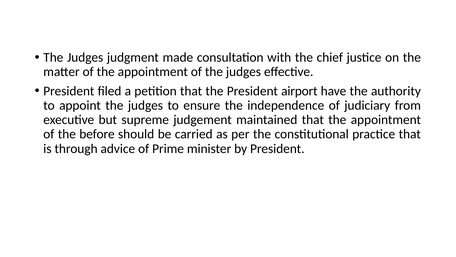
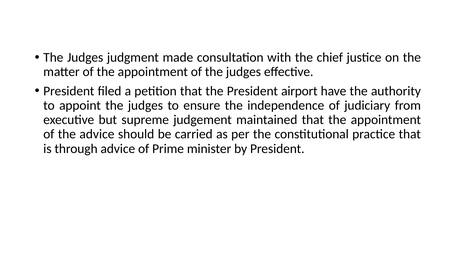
the before: before -> advice (97, 134)
